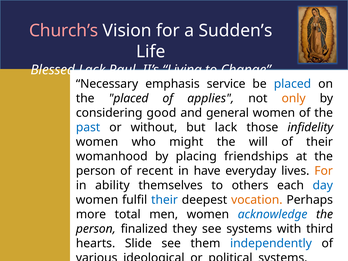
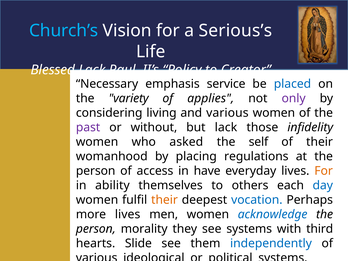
Church’s colour: pink -> light blue (64, 31)
Sudden’s: Sudden’s -> Serious’s (235, 31)
Living: Living -> Policy (182, 70)
Change: Change -> Creator (246, 70)
the placed: placed -> variety (129, 98)
only colour: orange -> purple (294, 98)
good: good -> living (161, 113)
and general: general -> various (227, 113)
past colour: blue -> purple (88, 127)
might: might -> asked (186, 142)
will: will -> self (258, 142)
friendships: friendships -> regulations (256, 156)
recent: recent -> access (155, 171)
their colour: blue -> orange (165, 200)
vocation colour: orange -> blue (257, 200)
more total: total -> lives (128, 214)
finalized: finalized -> morality (144, 229)
